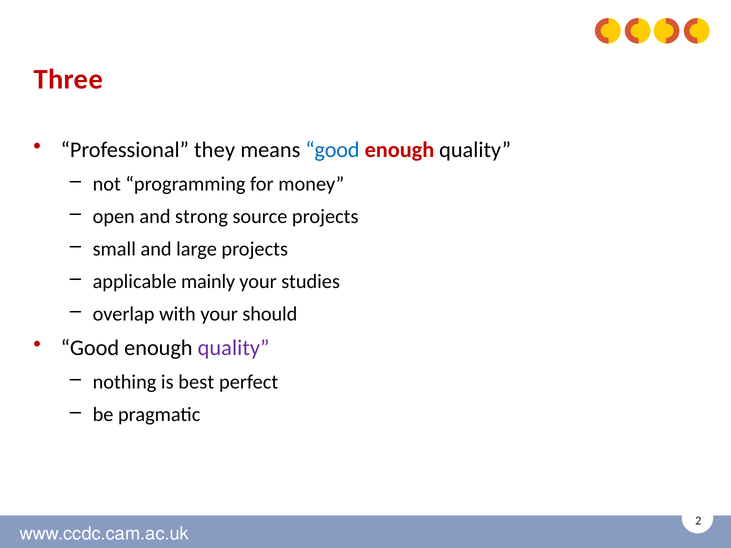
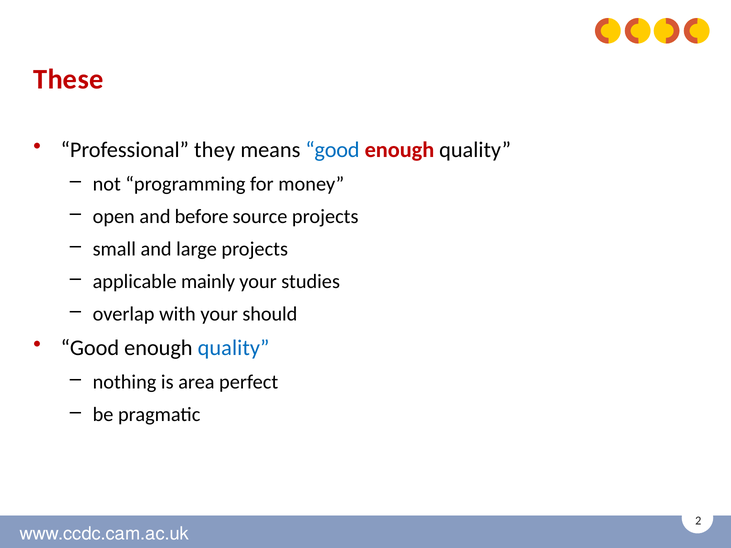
Three: Three -> These (68, 79)
strong: strong -> before (202, 216)
quality colour: purple -> blue (234, 348)
best: best -> area (196, 382)
